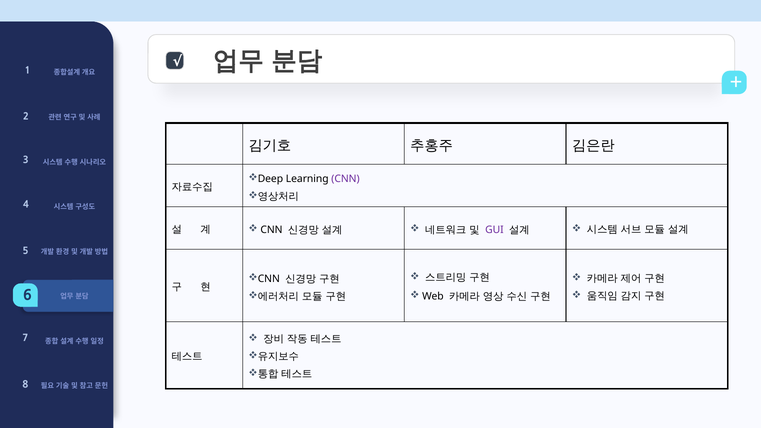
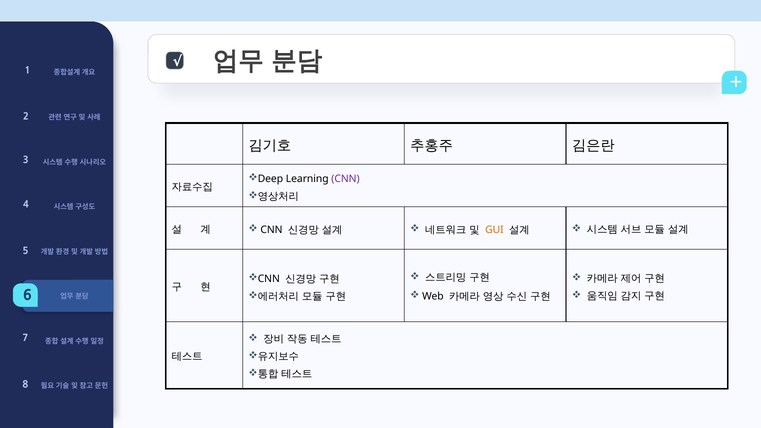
GUI colour: purple -> orange (494, 230)
